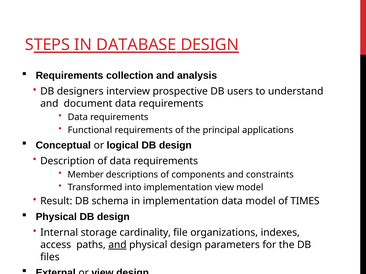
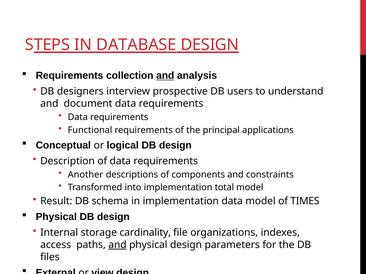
and underline: none -> present (165, 76)
Member: Member -> Another (86, 175)
implementation view: view -> total (224, 188)
